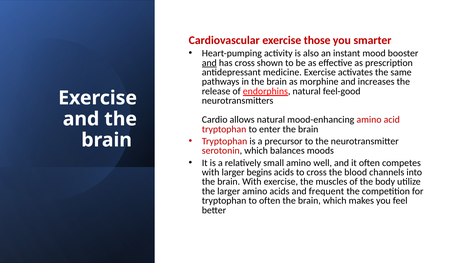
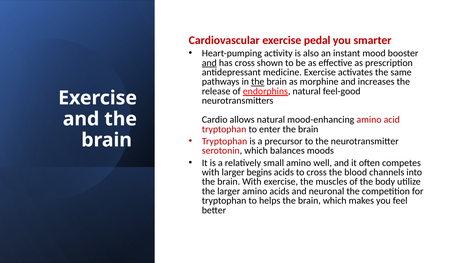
those: those -> pedal (317, 40)
the underline: none -> present (258, 82)
frequent: frequent -> neuronal (327, 191)
to often: often -> helps (270, 200)
